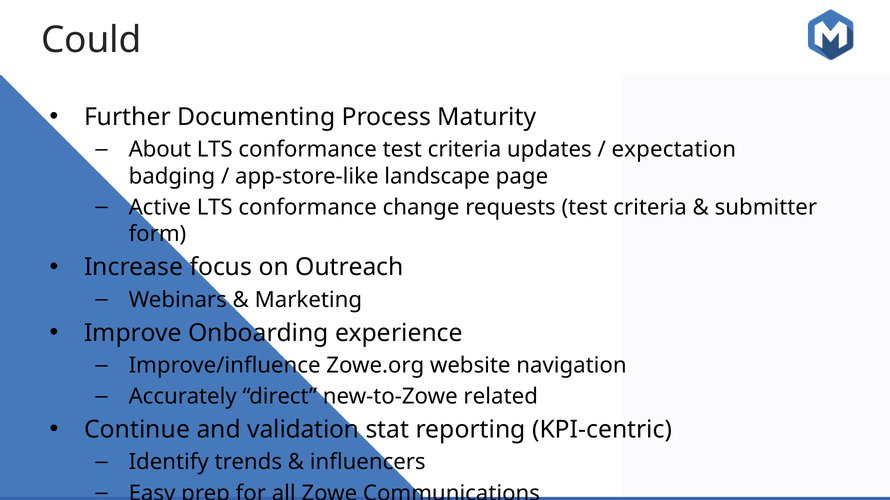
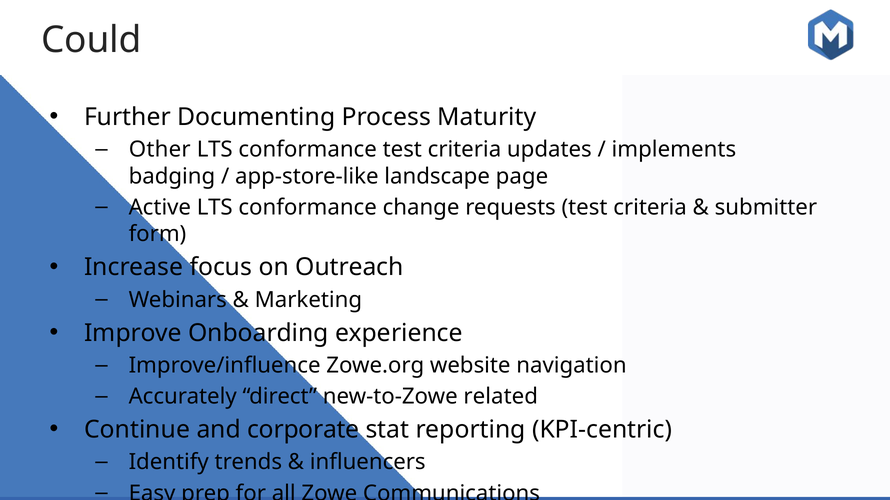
About: About -> Other (160, 150)
expectation: expectation -> implements (674, 150)
validation: validation -> corporate (303, 430)
